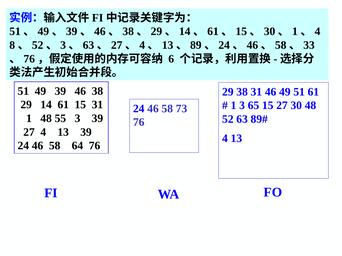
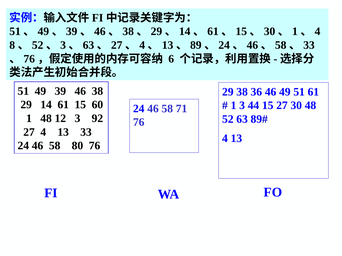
38 31: 31 -> 36 (256, 92)
15 31: 31 -> 60 (97, 105)
65: 65 -> 44 (253, 106)
73: 73 -> 71 (182, 109)
55: 55 -> 12 (60, 119)
3 39: 39 -> 92 (97, 119)
13 39: 39 -> 33 (86, 132)
64: 64 -> 80 (77, 146)
